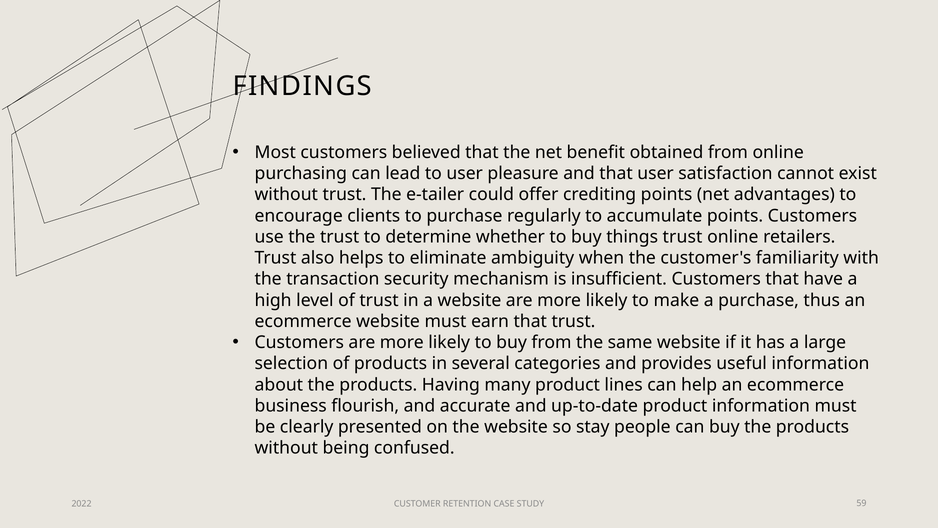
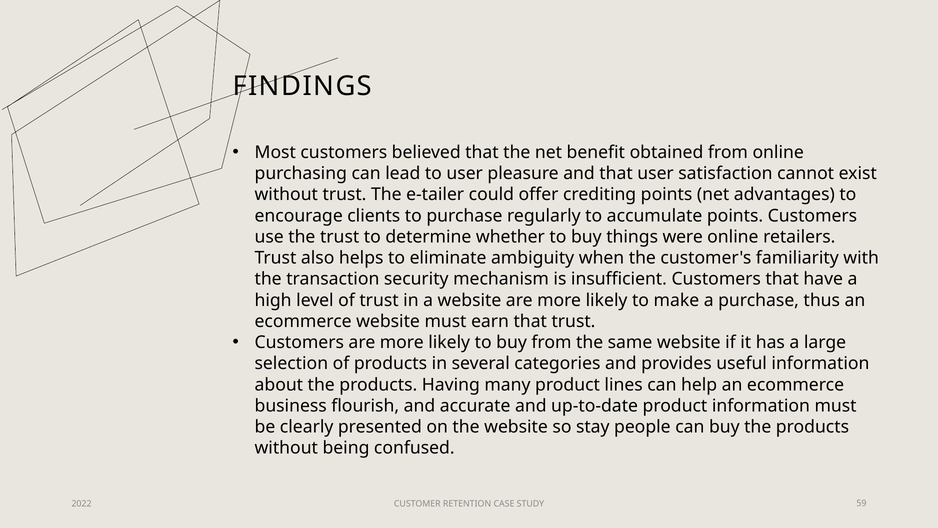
things trust: trust -> were (683, 237)
